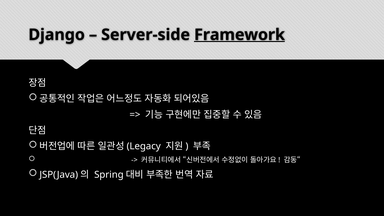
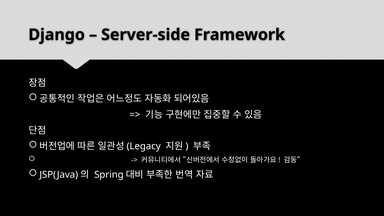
Framework underline: present -> none (239, 35)
